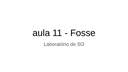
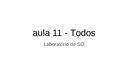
Fosse: Fosse -> Todos (83, 33)
